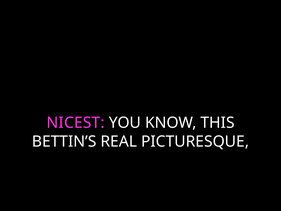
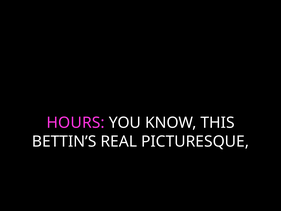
NICEST: NICEST -> HOURS (76, 123)
